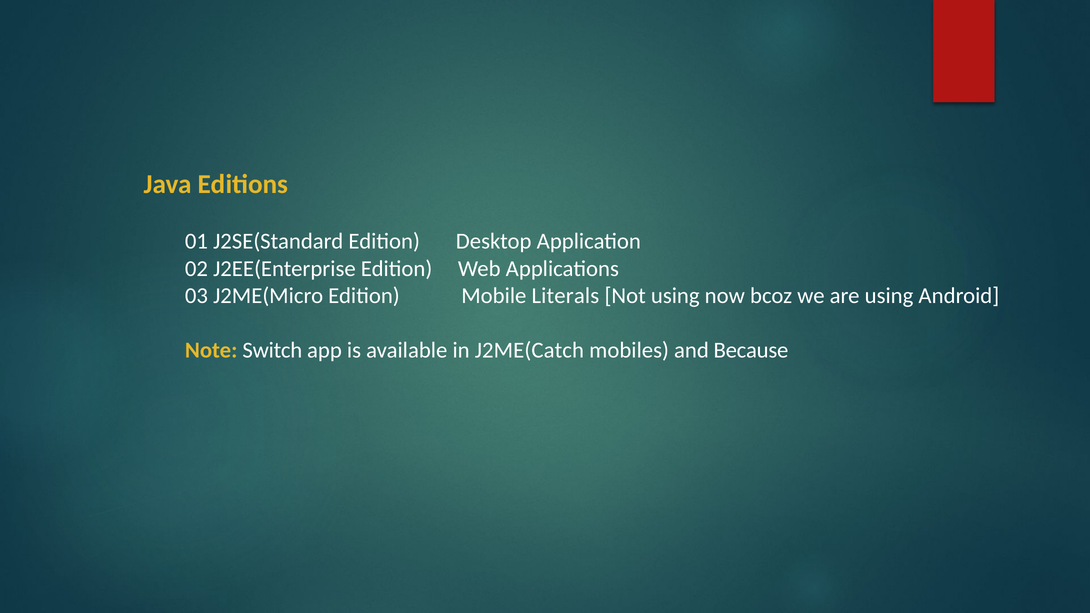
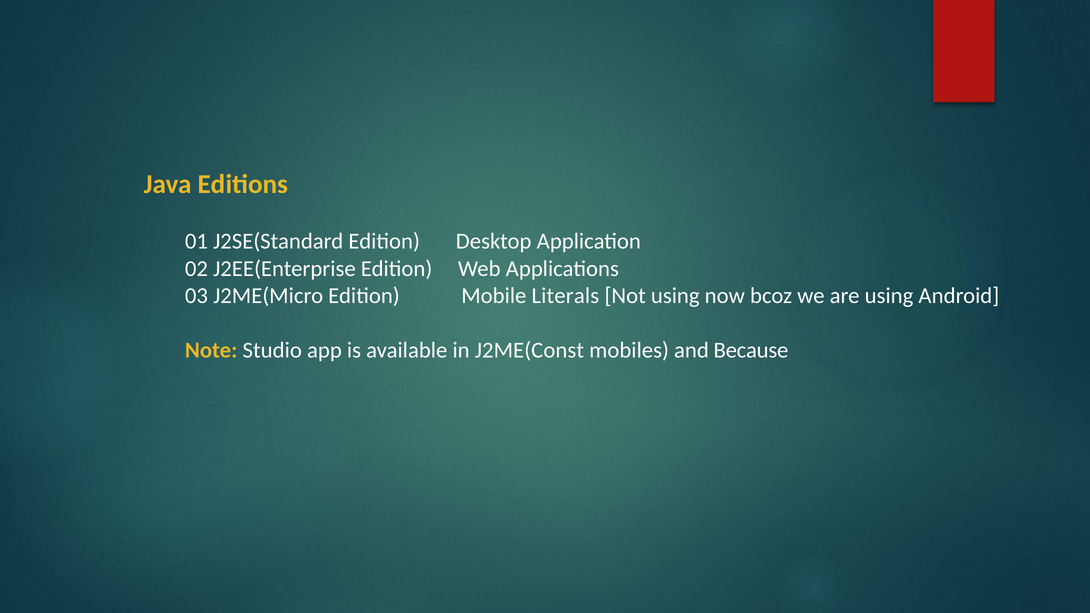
Switch: Switch -> Studio (272, 350)
J2ME(Catch: J2ME(Catch -> J2ME(Const (529, 350)
